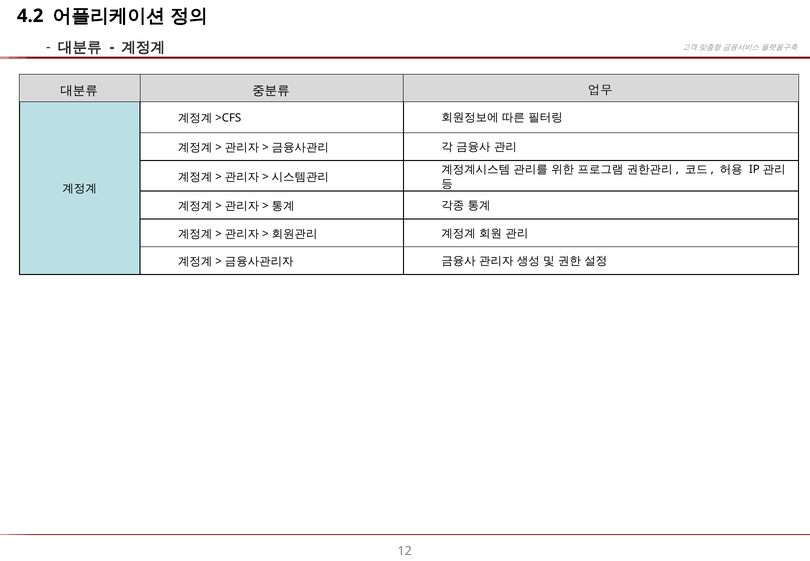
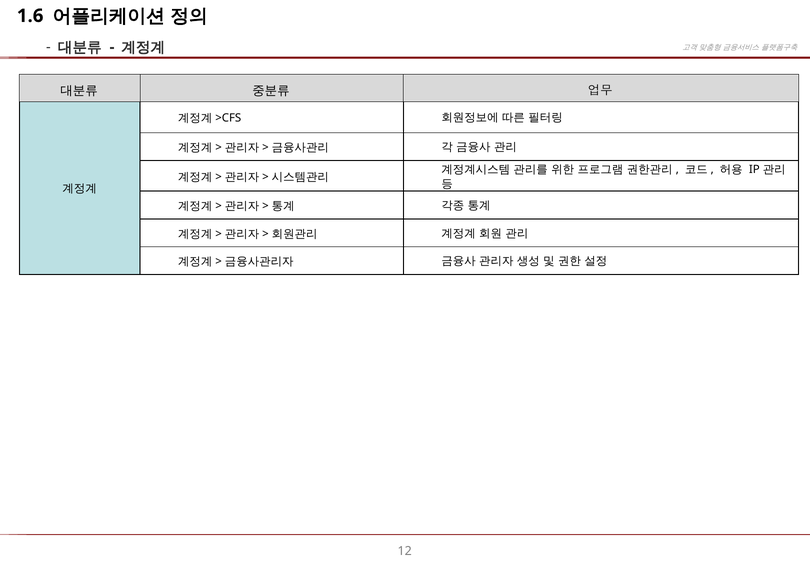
4.2: 4.2 -> 1.6 (30, 16)
